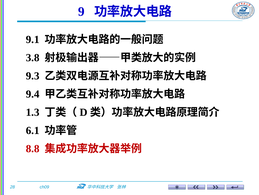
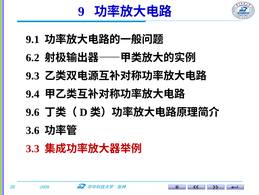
3.8: 3.8 -> 6.2 (33, 58)
1.3: 1.3 -> 9.6 (33, 112)
6.1: 6.1 -> 3.6 (33, 130)
8.8: 8.8 -> 3.3 (33, 148)
